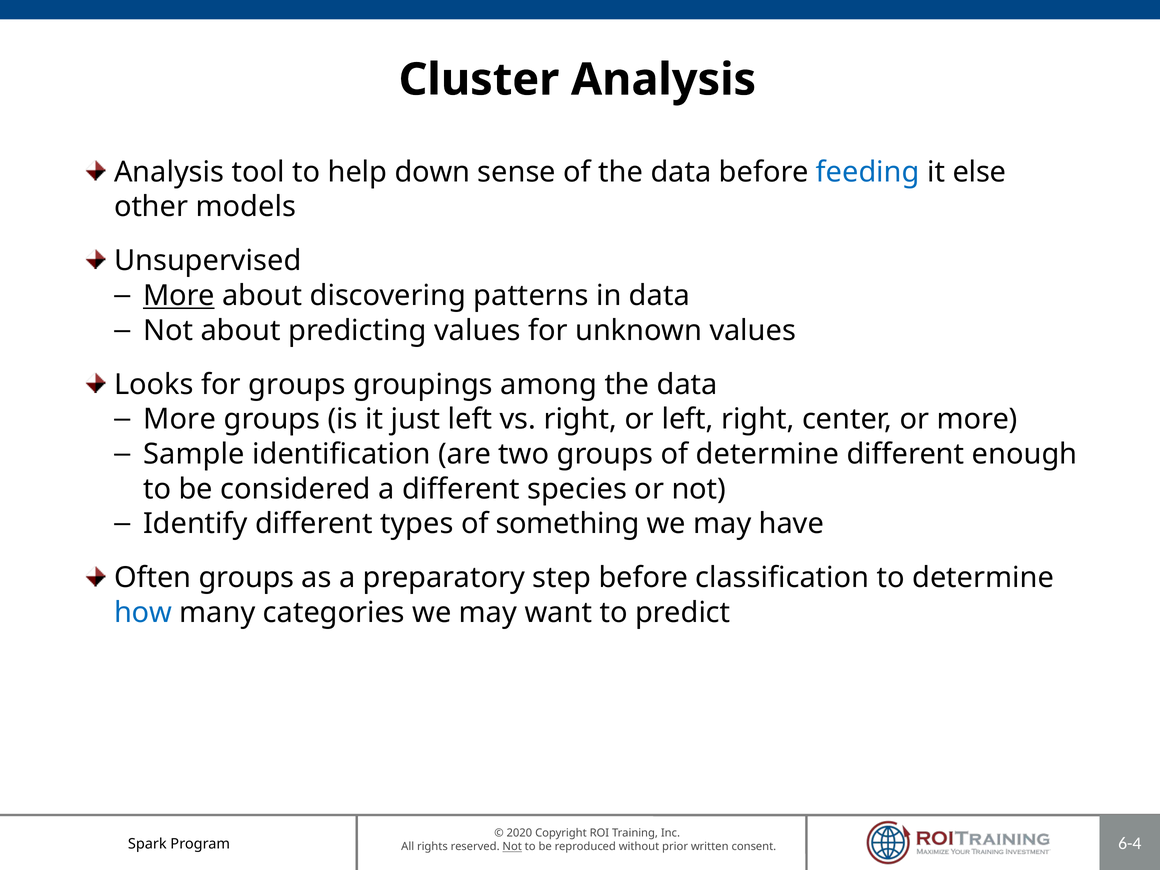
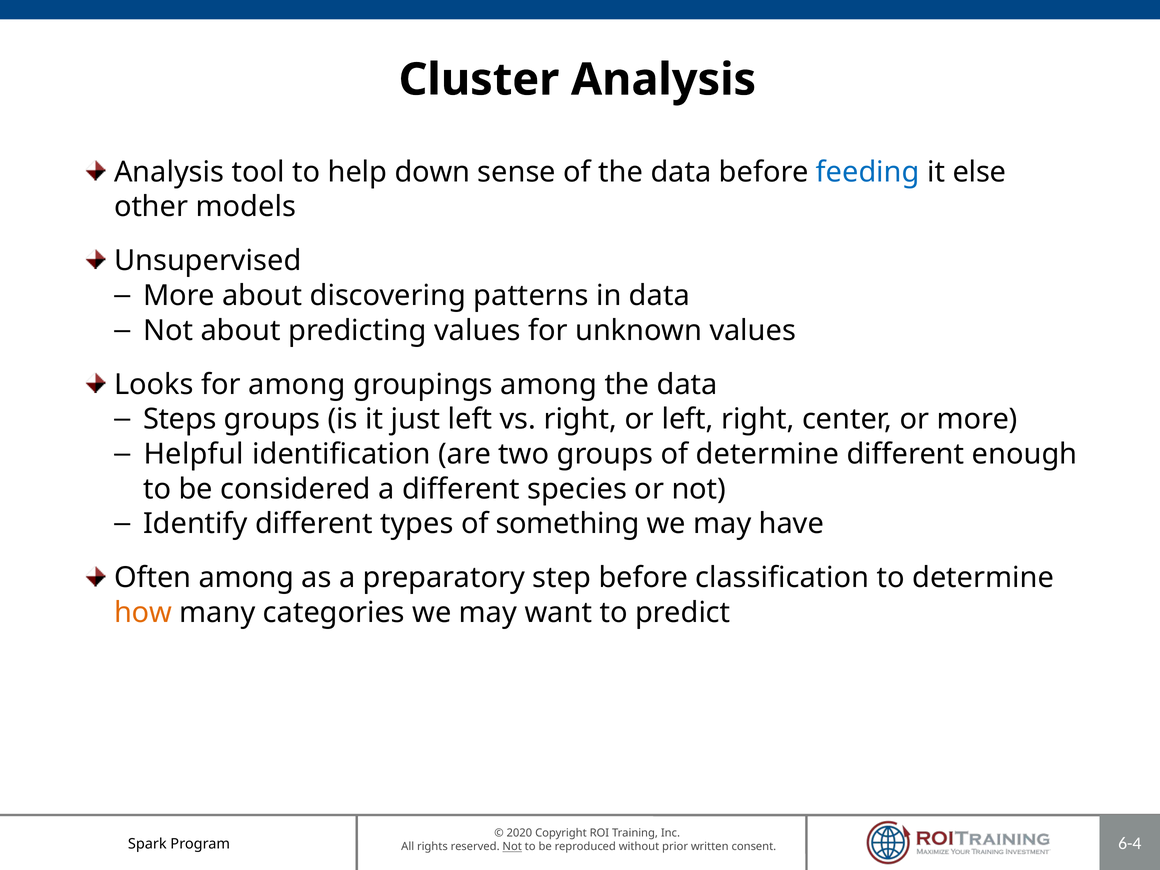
More underline: present -> none (179, 296)
for groups: groups -> among (297, 385)
More: More -> Steps (180, 419)
Sample: Sample -> Helpful (194, 454)
Often groups: groups -> among (246, 578)
how colour: blue -> orange (143, 613)
